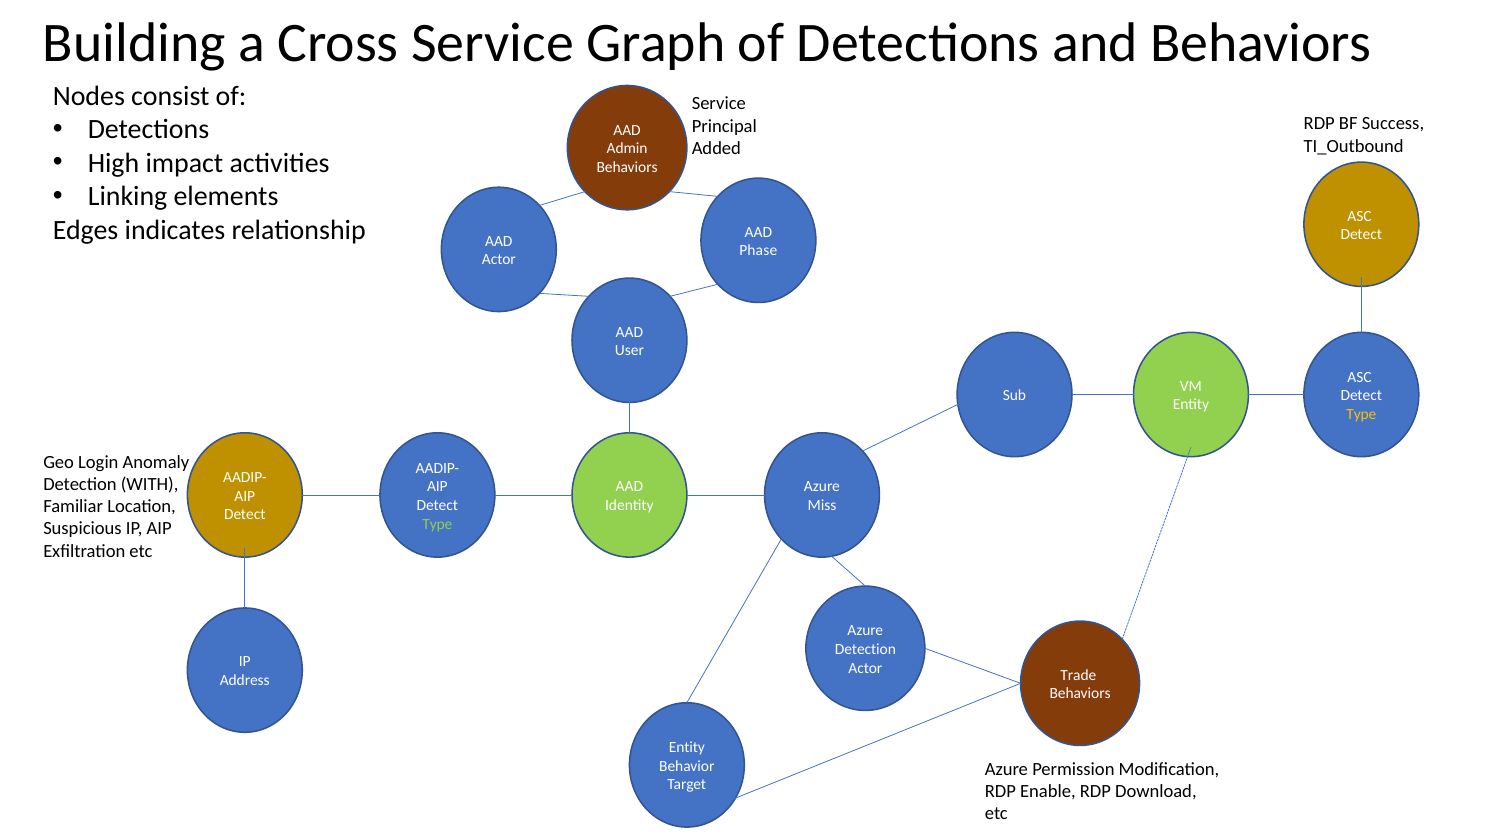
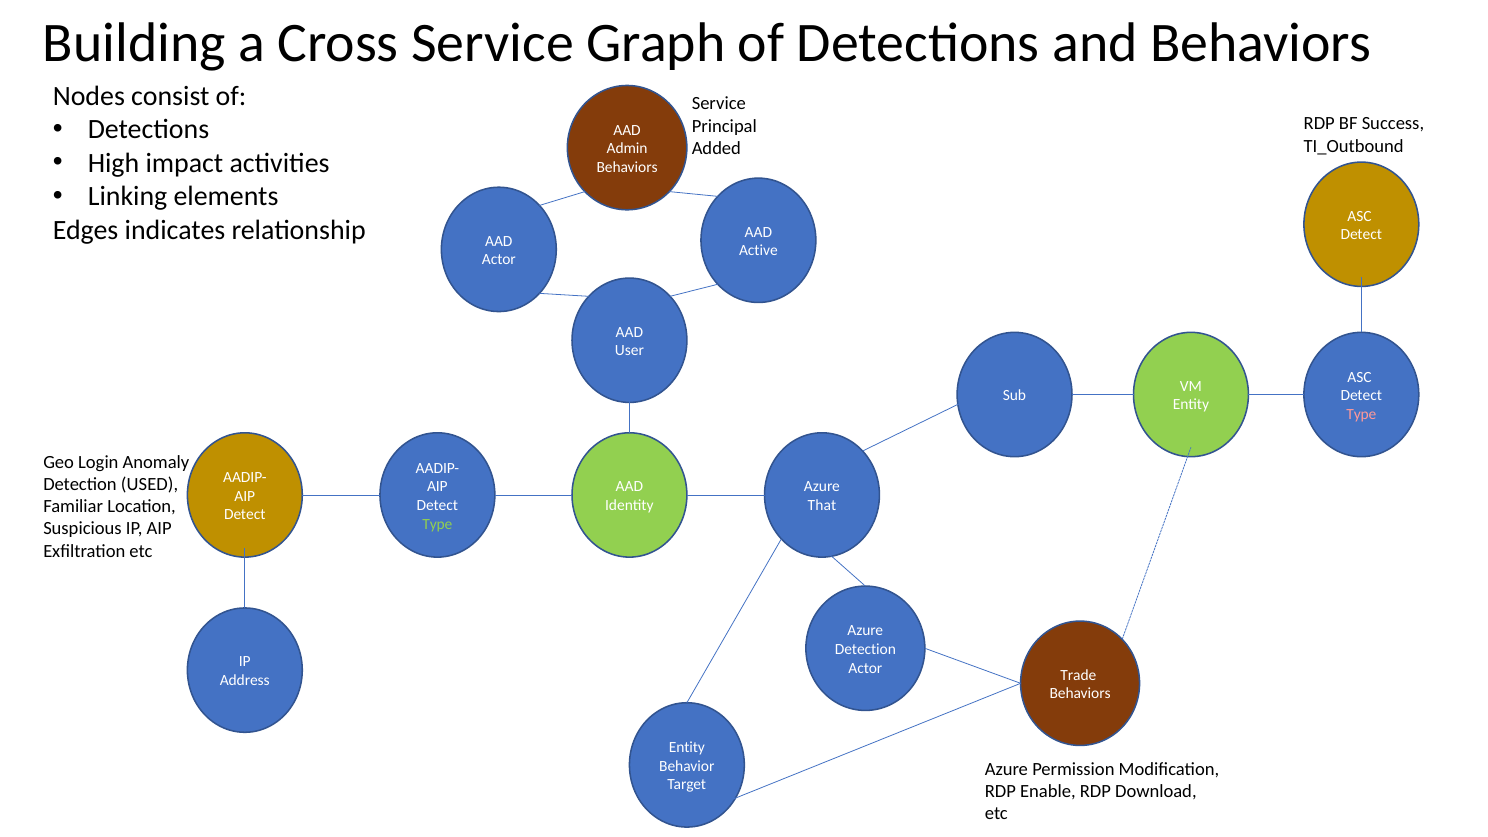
Phase: Phase -> Active (758, 251)
Type colour: yellow -> pink (1361, 414)
WITH: WITH -> USED (150, 484)
Miss: Miss -> That (822, 505)
